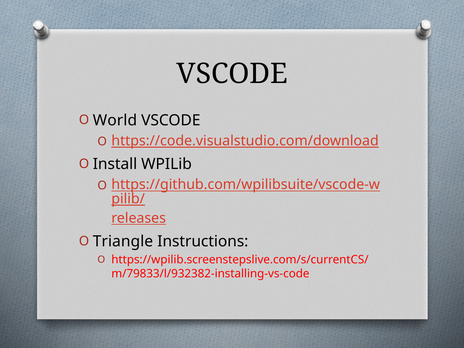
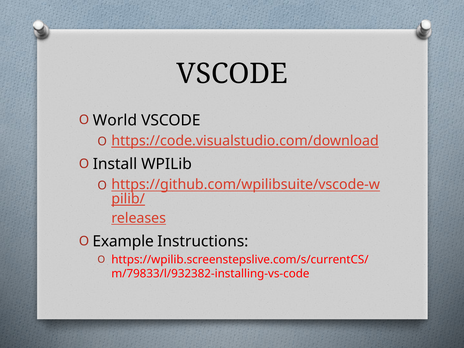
Triangle: Triangle -> Example (123, 241)
